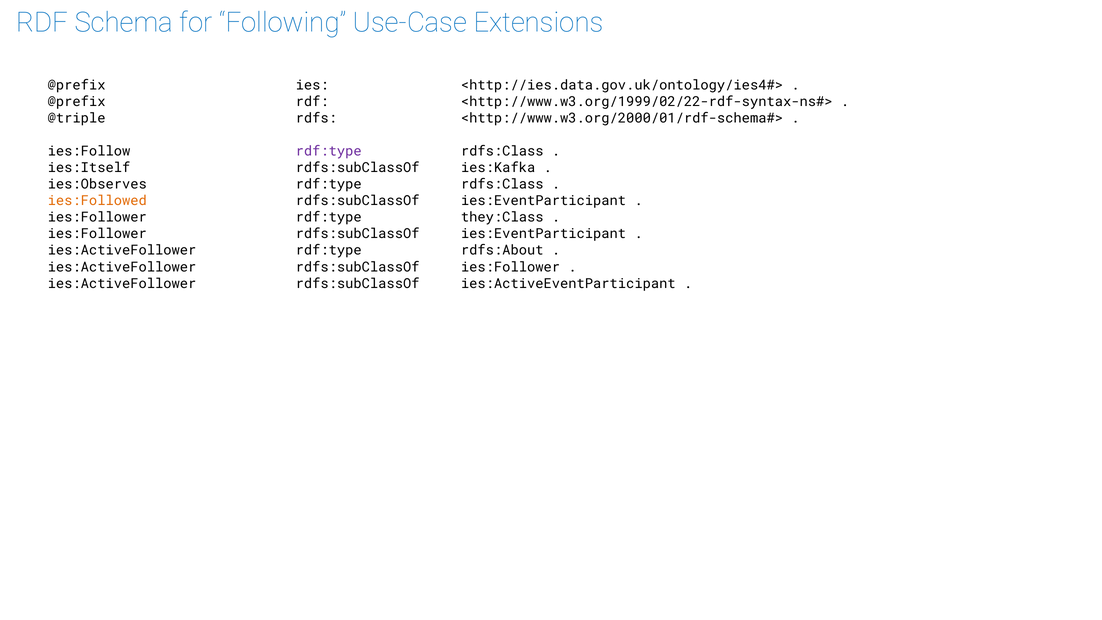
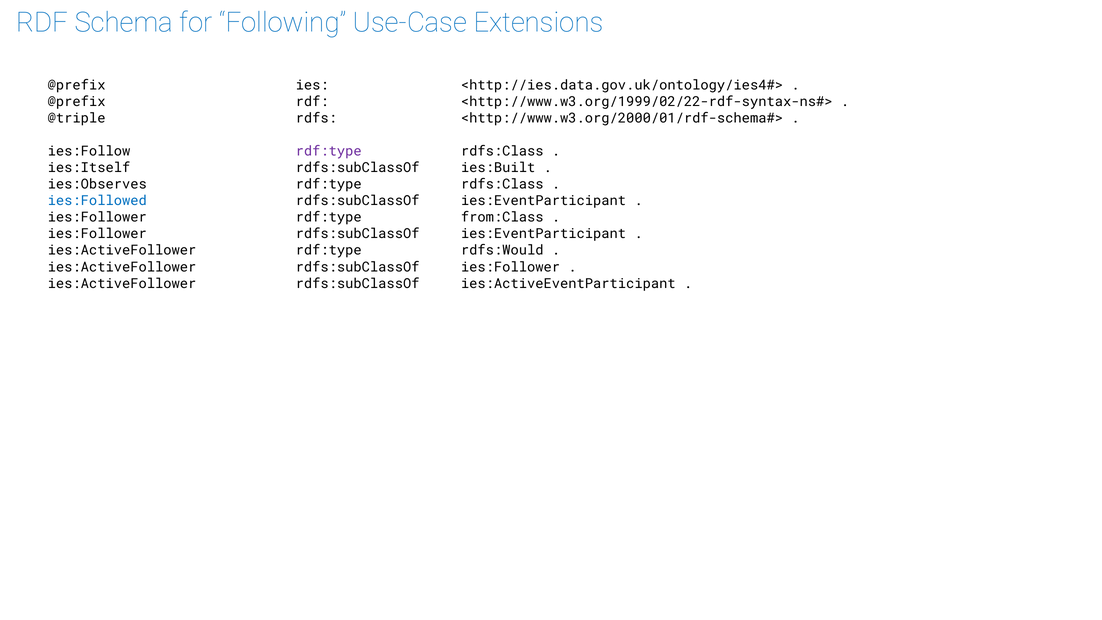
ies:Kafka: ies:Kafka -> ies:Built (498, 168)
ies:Followed colour: orange -> blue (97, 201)
they:Class: they:Class -> from:Class (502, 217)
rdfs:About: rdfs:About -> rdfs:Would (502, 250)
